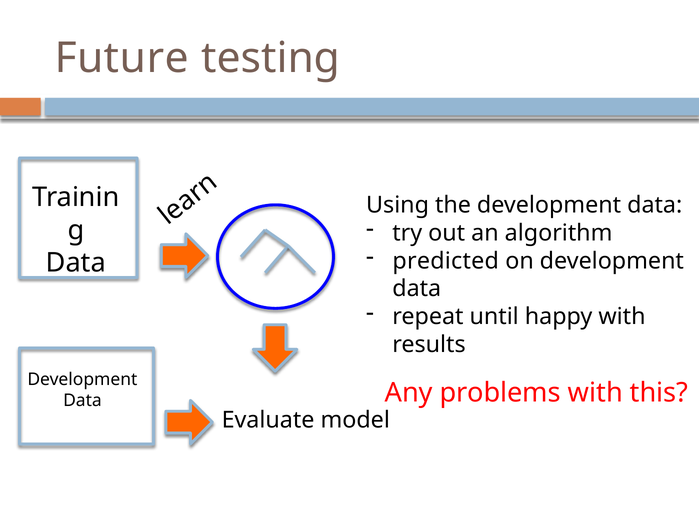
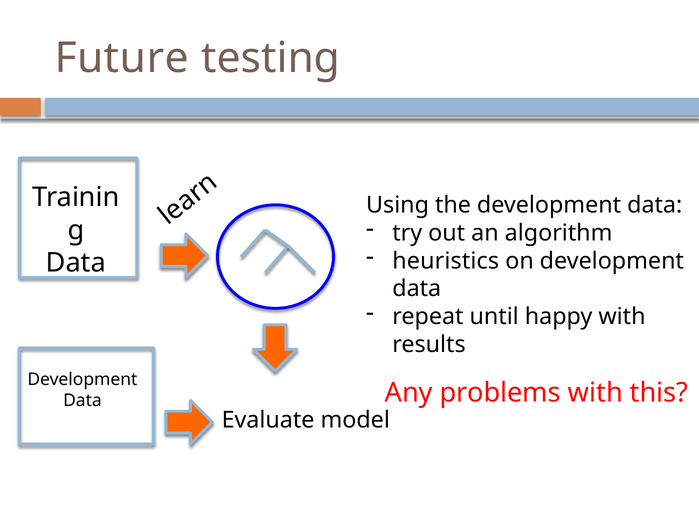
predicted: predicted -> heuristics (446, 261)
